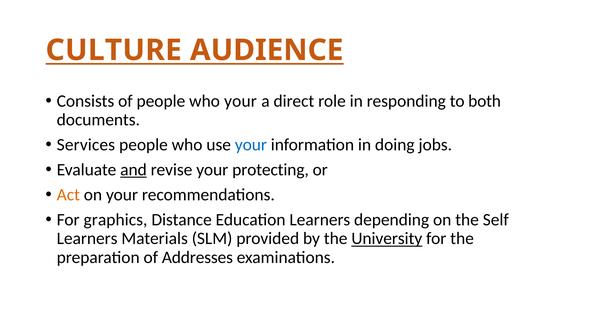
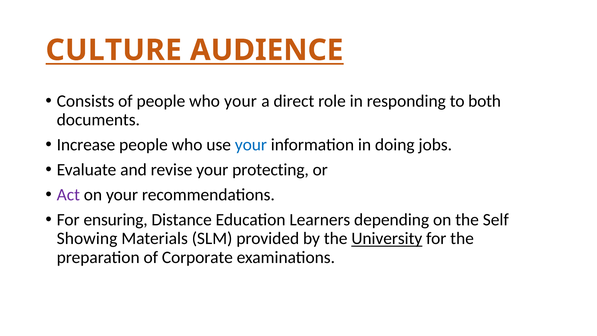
Services: Services -> Increase (86, 145)
and underline: present -> none (134, 170)
Act colour: orange -> purple (68, 195)
graphics: graphics -> ensuring (116, 220)
Learners: Learners -> Showing (87, 238)
Addresses: Addresses -> Corporate (197, 257)
